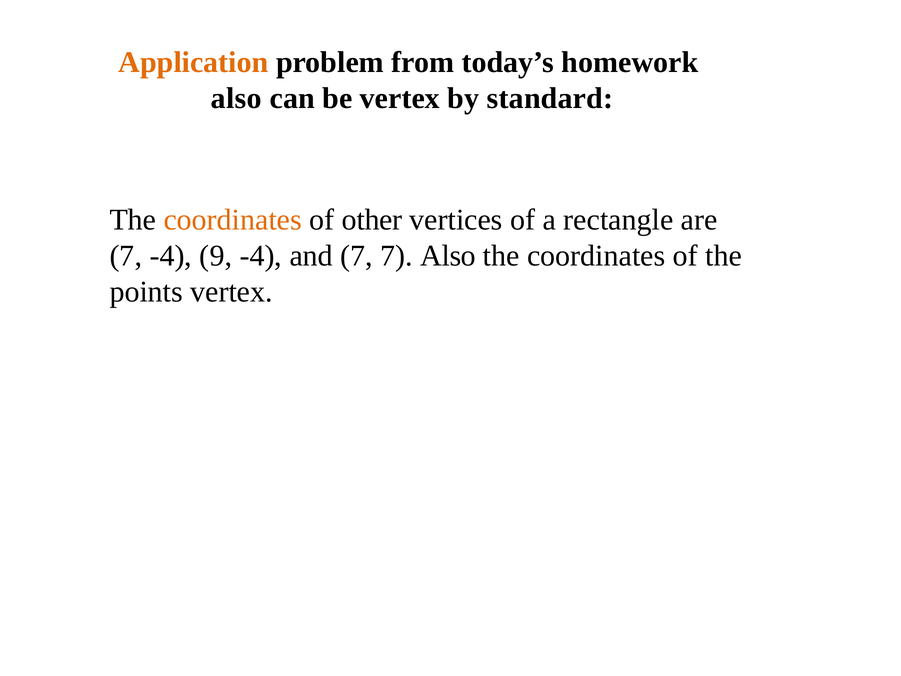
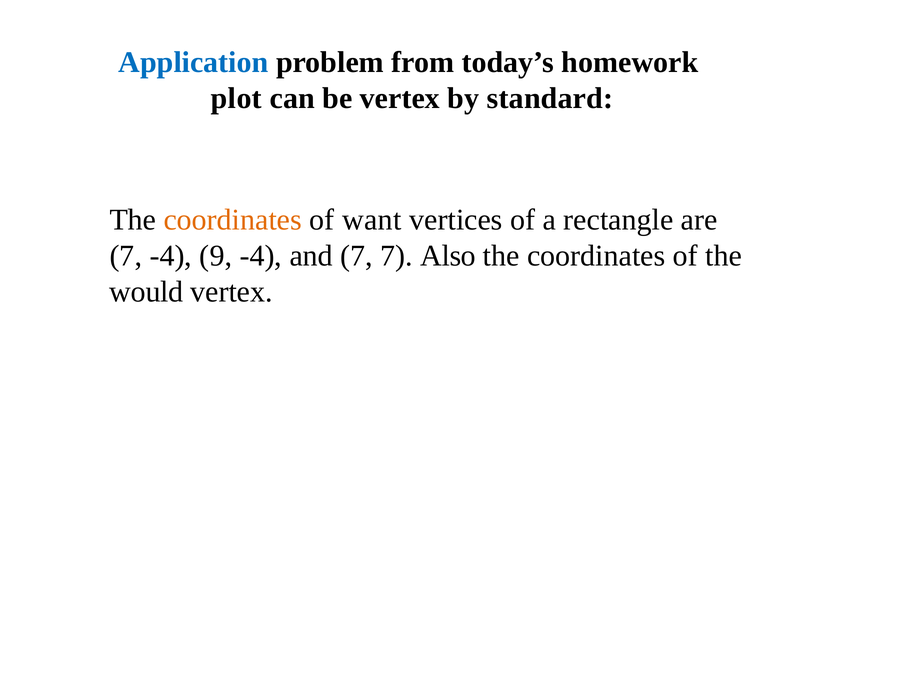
Application colour: orange -> blue (193, 62)
also: also -> plot (236, 98)
other: other -> want (372, 220)
points: points -> would (146, 292)
